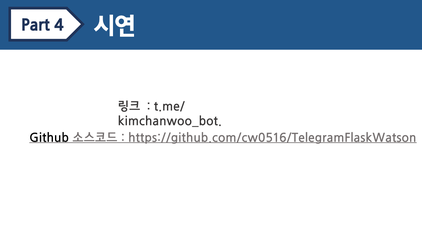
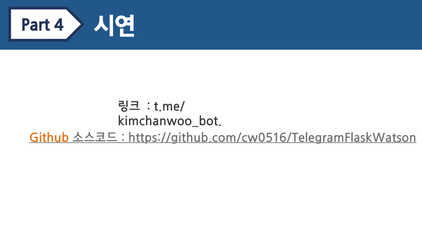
Github colour: black -> orange (49, 138)
